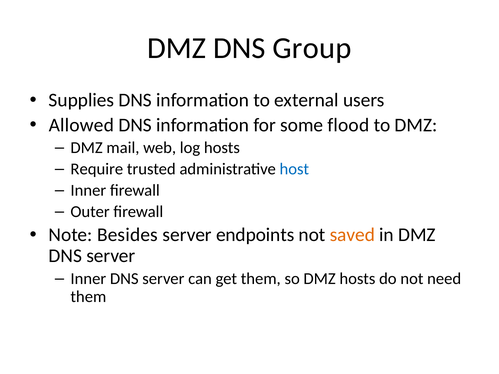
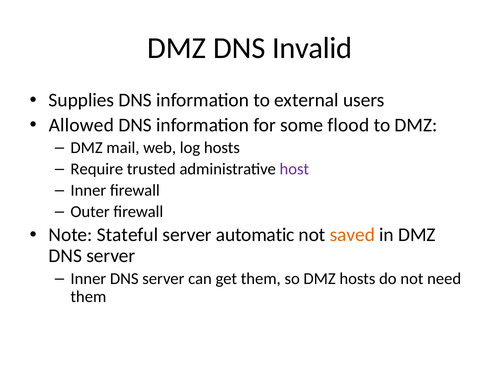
Group: Group -> Invalid (312, 48)
host colour: blue -> purple (294, 169)
Besides: Besides -> Stateful (128, 235)
endpoints: endpoints -> automatic (255, 235)
